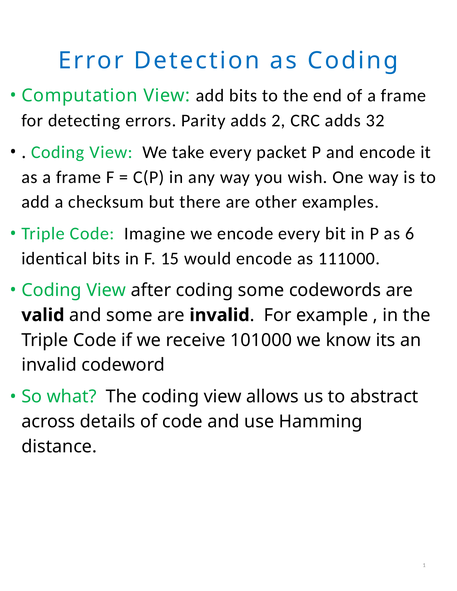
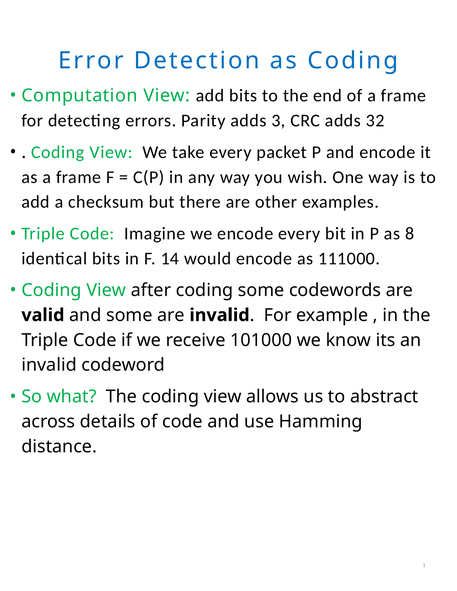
2: 2 -> 3 (278, 121)
6: 6 -> 8 (410, 234)
15: 15 -> 14 (170, 259)
